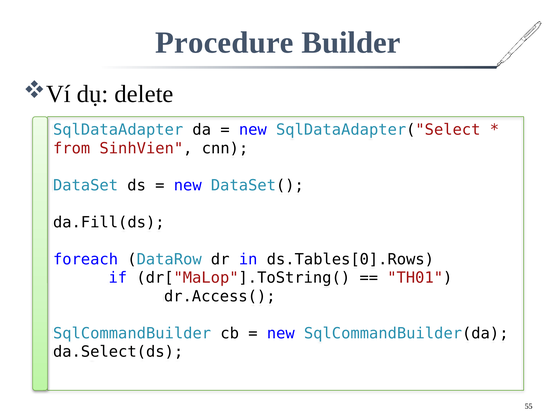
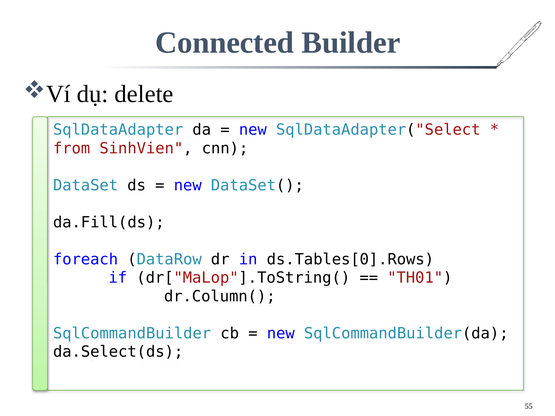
Procedure: Procedure -> Connected (225, 43)
dr.Access(: dr.Access( -> dr.Column( (220, 296)
